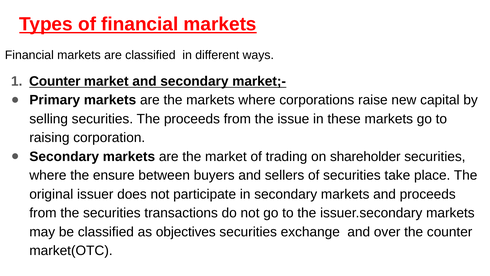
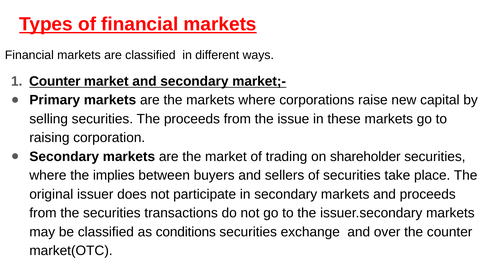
ensure: ensure -> implies (114, 175)
objectives: objectives -> conditions (186, 232)
